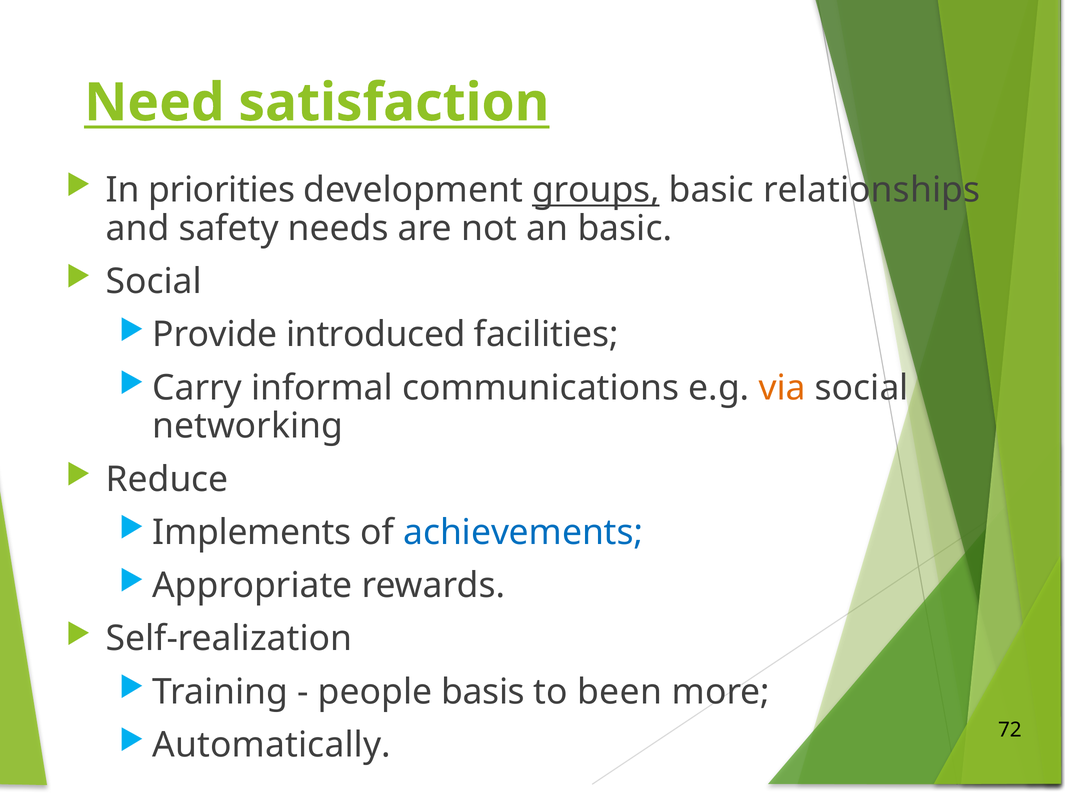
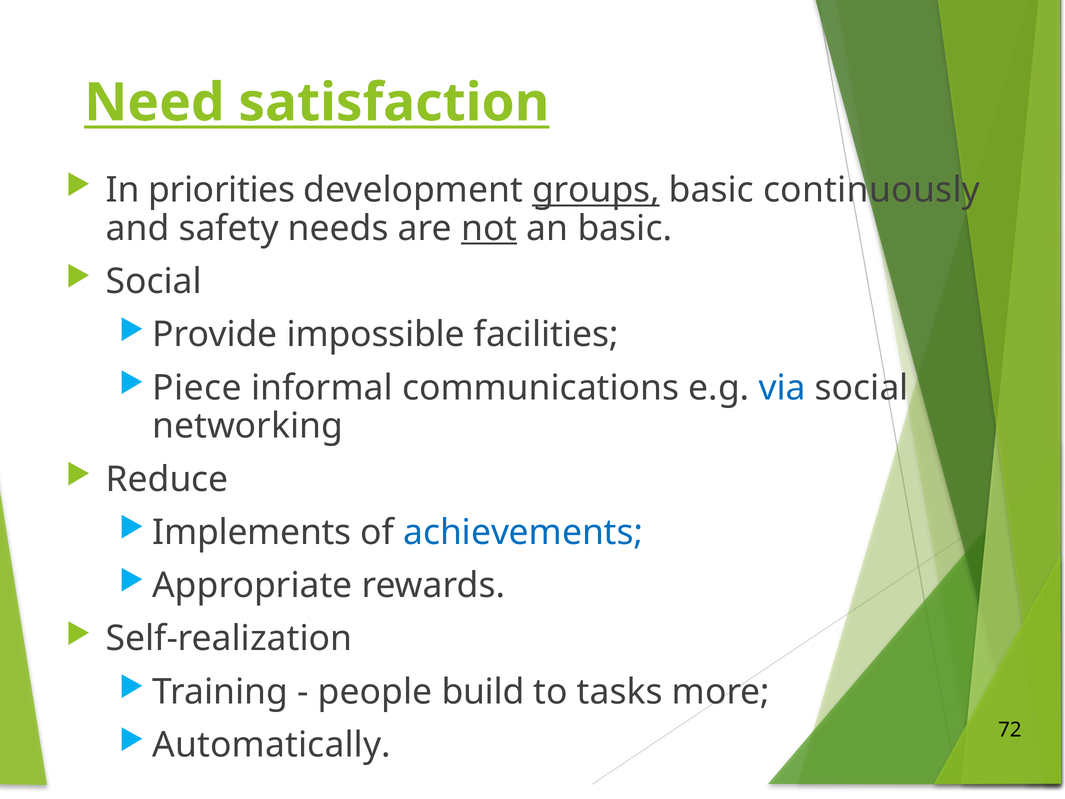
relationships: relationships -> continuously (872, 190)
not underline: none -> present (489, 228)
introduced: introduced -> impossible (376, 335)
Carry: Carry -> Piece (197, 388)
via colour: orange -> blue (782, 388)
basis: basis -> build (483, 692)
been: been -> tasks (620, 692)
